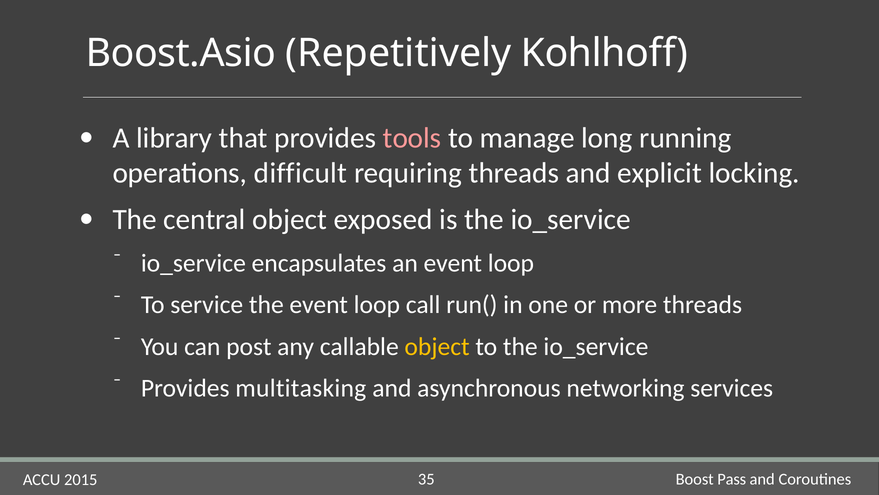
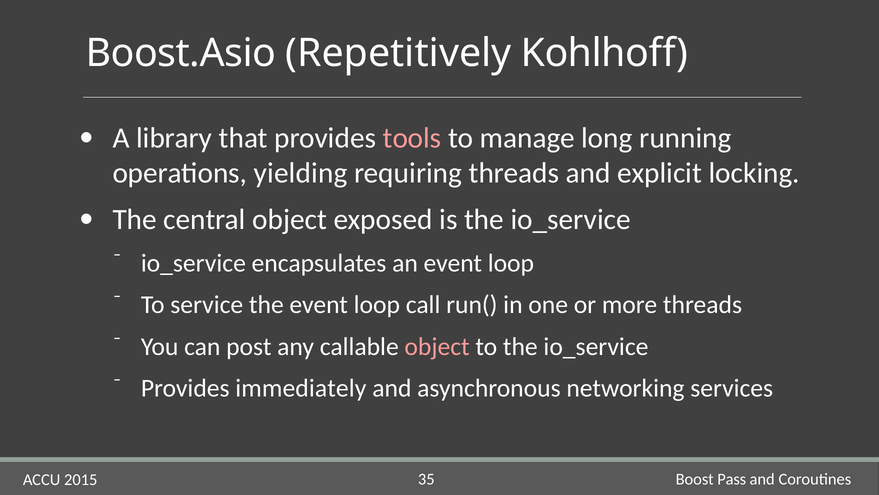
difficult: difficult -> yielding (301, 173)
object colour: yellow -> pink (437, 346)
multitasking: multitasking -> immediately (301, 388)
